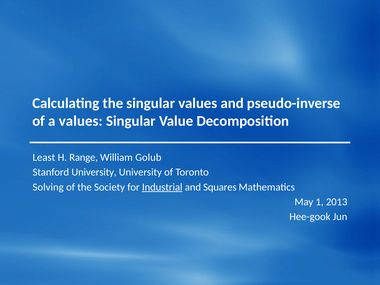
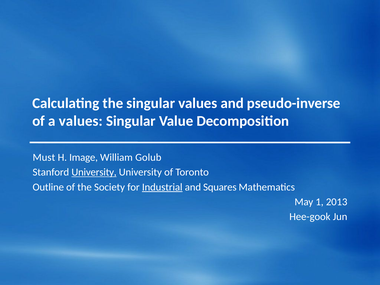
Least: Least -> Must (44, 157)
Range: Range -> Image (84, 157)
University underline: none -> present (94, 172)
Solving: Solving -> Outline (48, 187)
